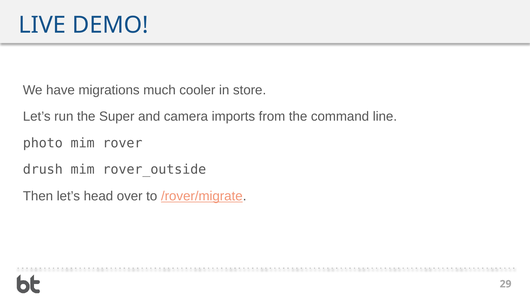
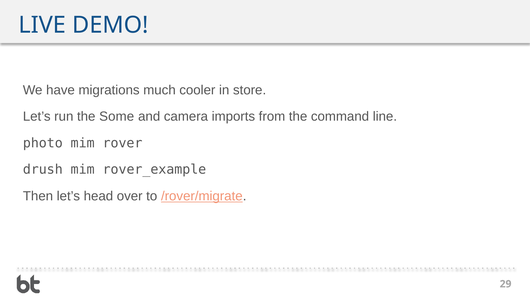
Super: Super -> Some (117, 117)
rover_outside: rover_outside -> rover_example (154, 170)
